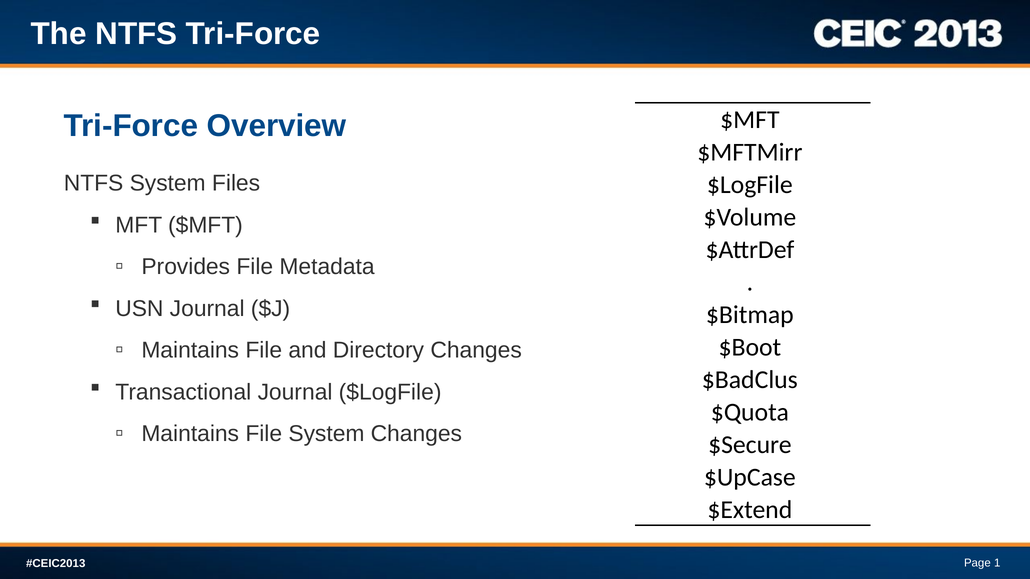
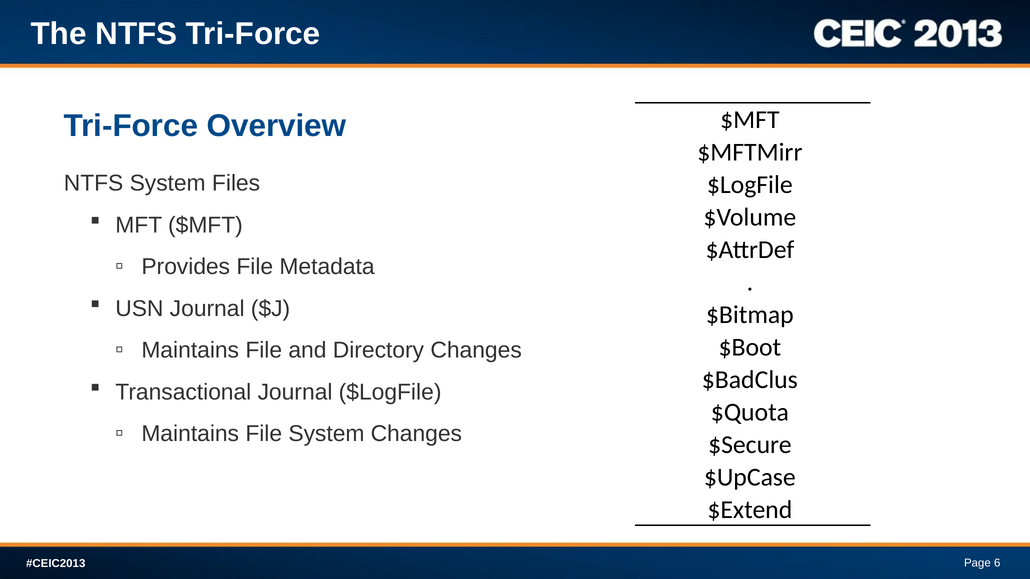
1: 1 -> 6 (997, 563)
